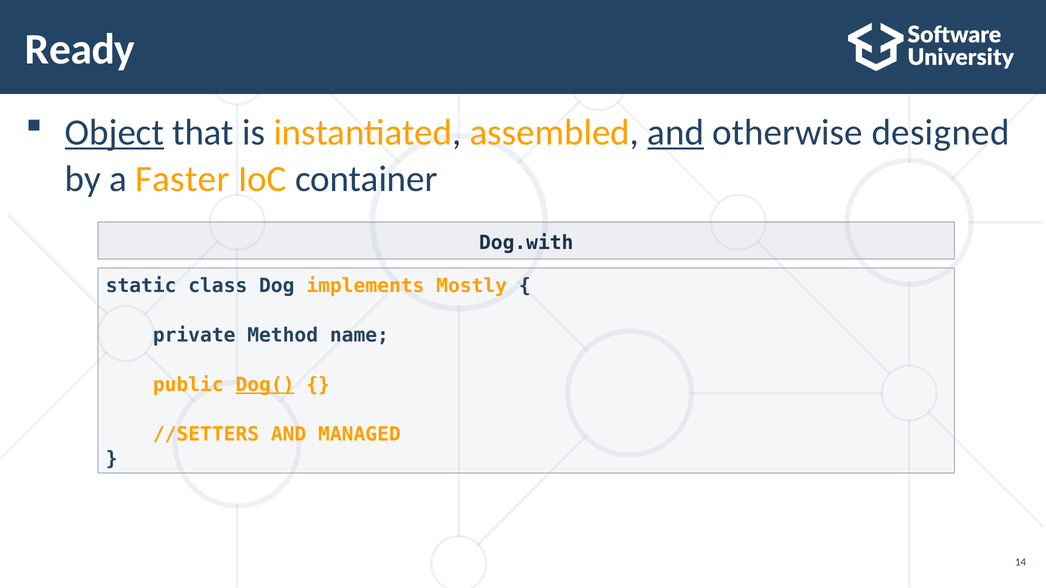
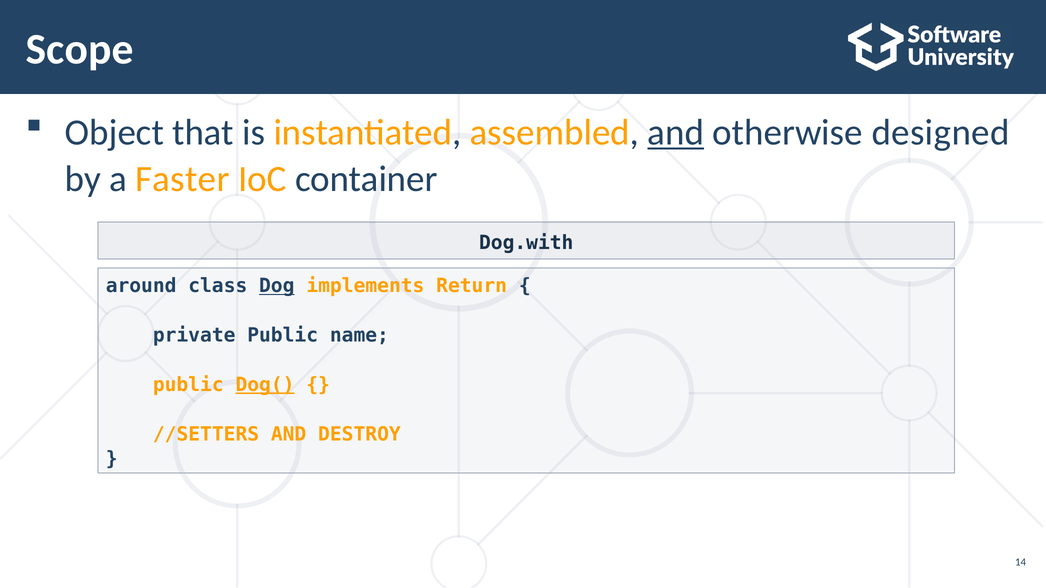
Ready: Ready -> Scope (80, 50)
Object underline: present -> none (114, 133)
static: static -> around (141, 286)
Dog underline: none -> present (277, 286)
Mostly: Mostly -> Return (472, 286)
private Method: Method -> Public (283, 336)
MANAGED: MANAGED -> DESTROY (359, 434)
